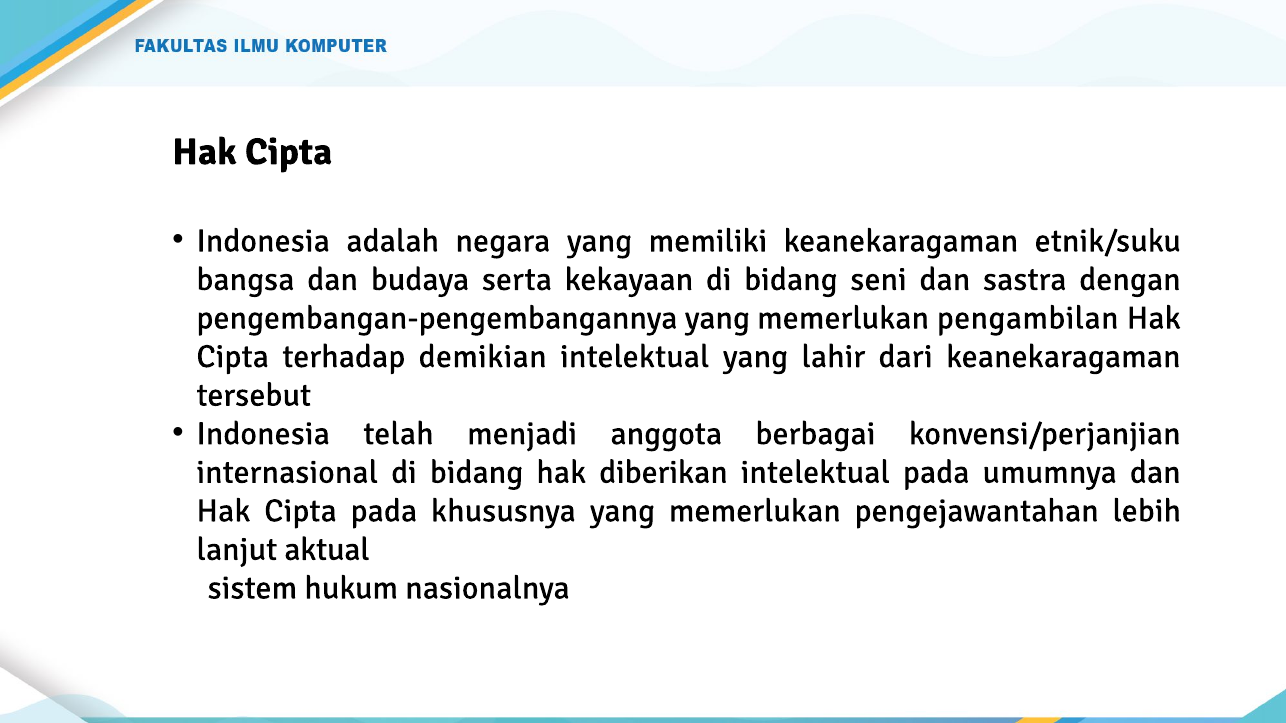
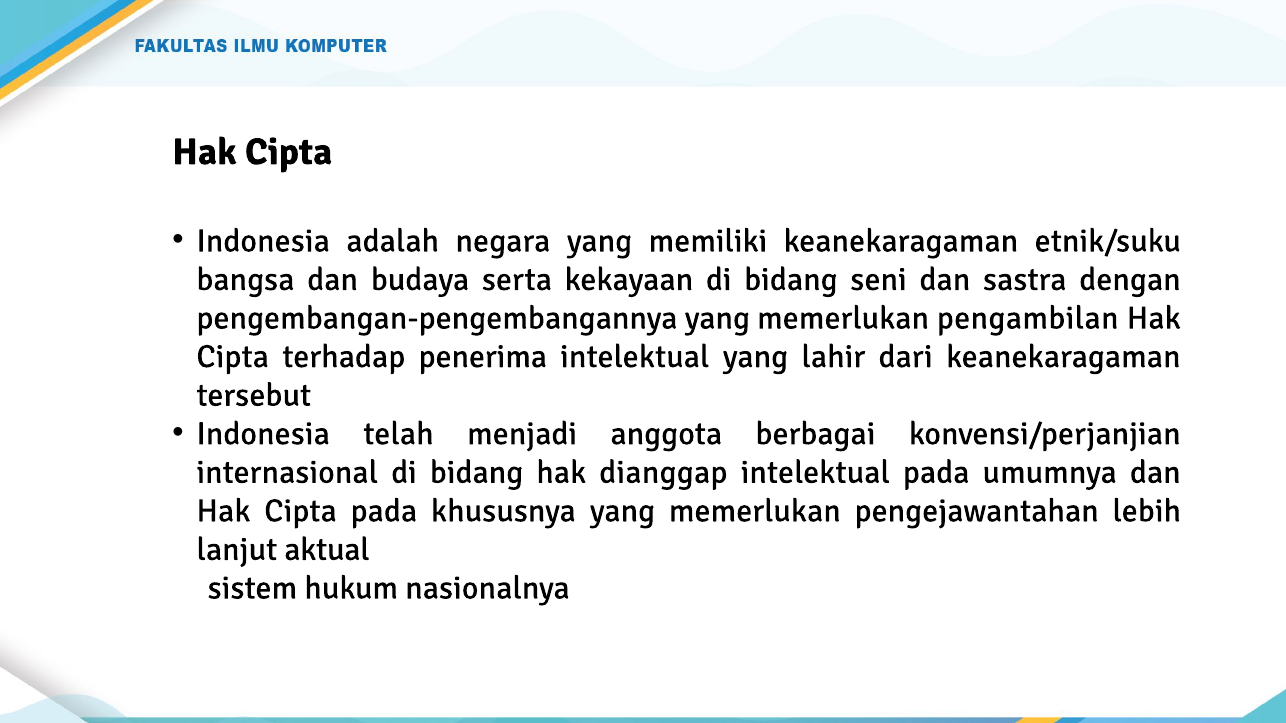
demikian: demikian -> penerima (483, 357)
diberikan: diberikan -> dianggap (663, 472)
